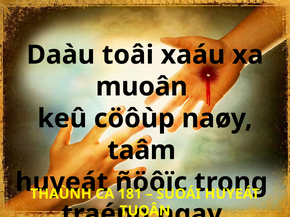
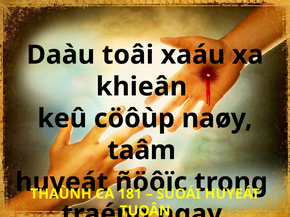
muoân: muoân -> khieân (141, 87)
